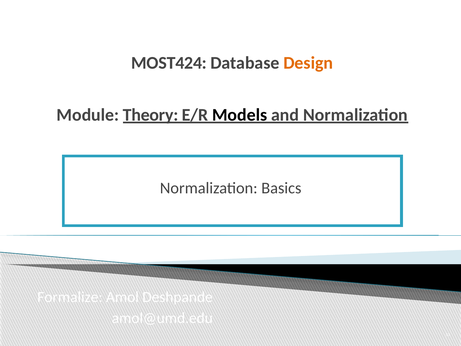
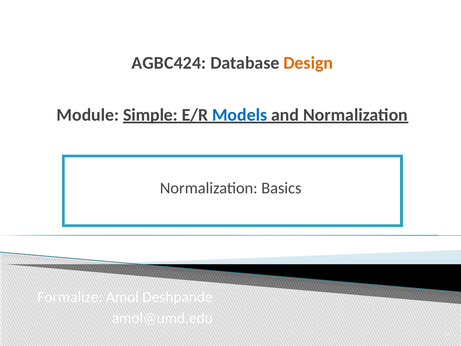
MOST424: MOST424 -> AGBC424 (169, 63)
Theory: Theory -> Simple (150, 115)
Models colour: black -> blue (240, 115)
